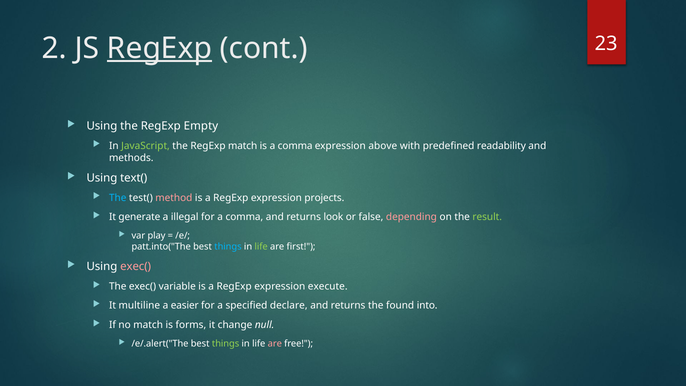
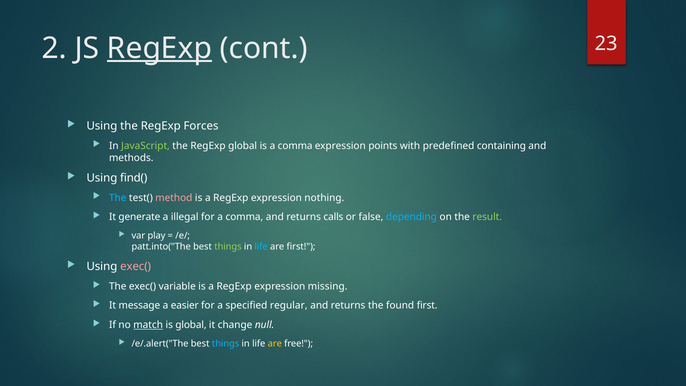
Empty: Empty -> Forces (201, 126)
RegExp match: match -> global (243, 146)
above: above -> points (383, 146)
readability: readability -> containing (501, 146)
text(: text( -> find( (134, 178)
projects: projects -> nothing (324, 198)
look: look -> calls (333, 217)
depending colour: pink -> light blue (411, 217)
things colour: light blue -> light green (228, 247)
life colour: light green -> light blue (261, 247)
execute: execute -> missing (328, 286)
multiline: multiline -> message (139, 306)
declare: declare -> regular (289, 306)
found into: into -> first (427, 306)
match underline: none -> present (148, 325)
is forms: forms -> global (191, 325)
things colour: light green -> light blue (226, 343)
are colour: pink -> yellow (275, 343)
